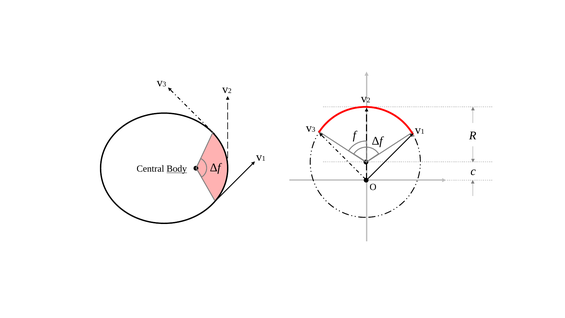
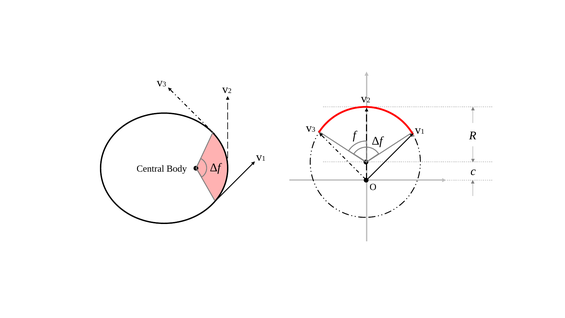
Body underline: present -> none (177, 169)
